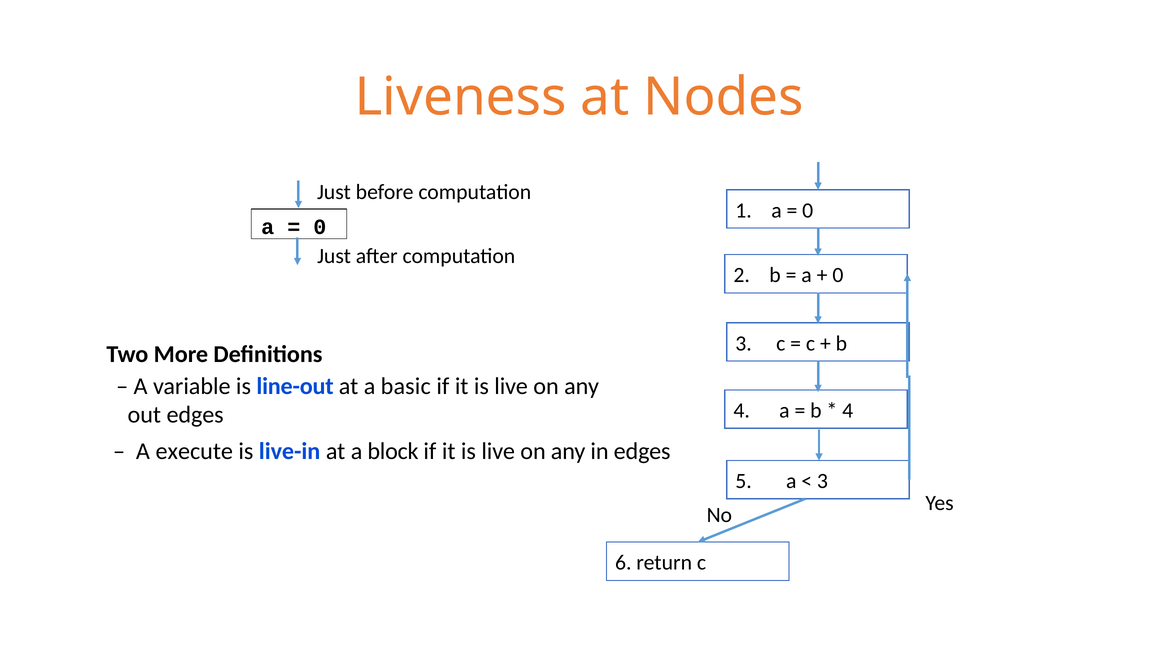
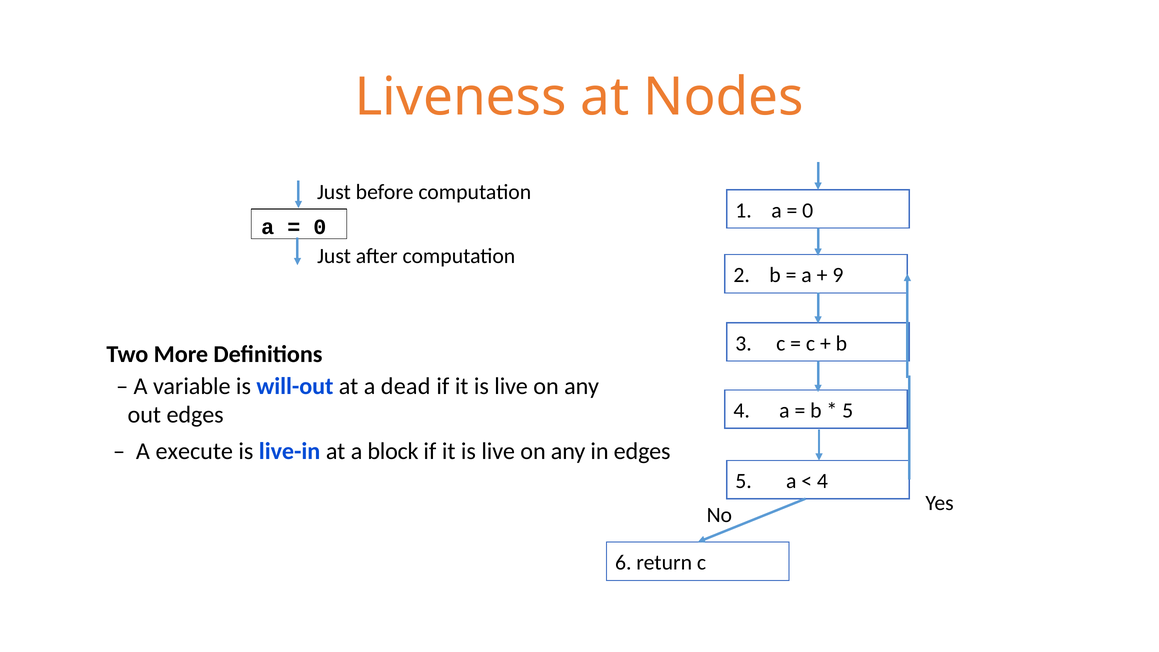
0: 0 -> 9 (838, 275)
line-out: line-out -> will-out (295, 386)
basic: basic -> dead (406, 386)
4: 4 -> 5 (848, 411)
3: 3 -> 4 (822, 481)
